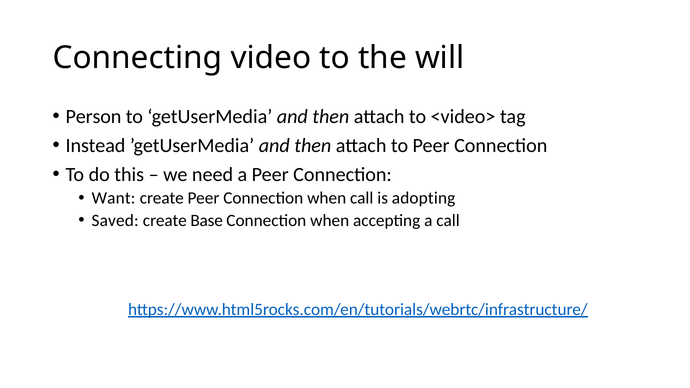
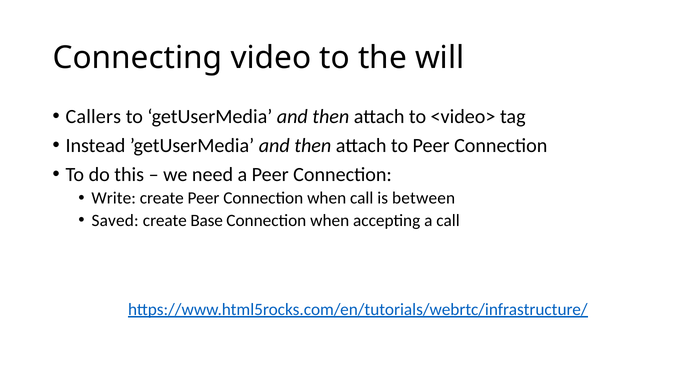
Person: Person -> Callers (93, 117)
Want: Want -> Write (114, 198)
adopting: adopting -> between (424, 198)
